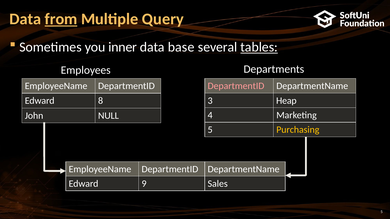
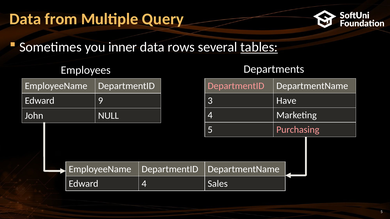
from underline: present -> none (61, 19)
base: base -> rows (181, 47)
Heap: Heap -> Have (286, 101)
8: 8 -> 9 (101, 101)
Purchasing colour: yellow -> pink (298, 130)
Edward 9: 9 -> 4 (144, 184)
